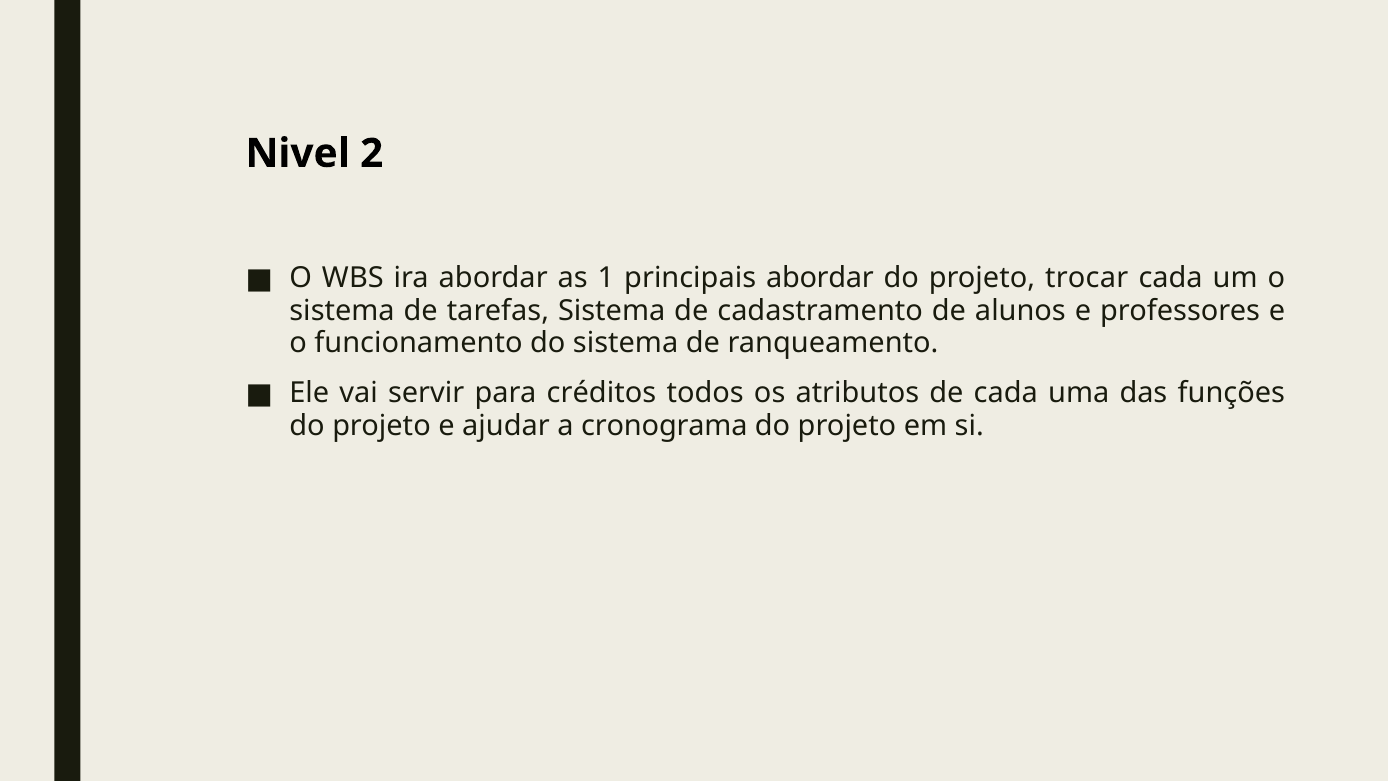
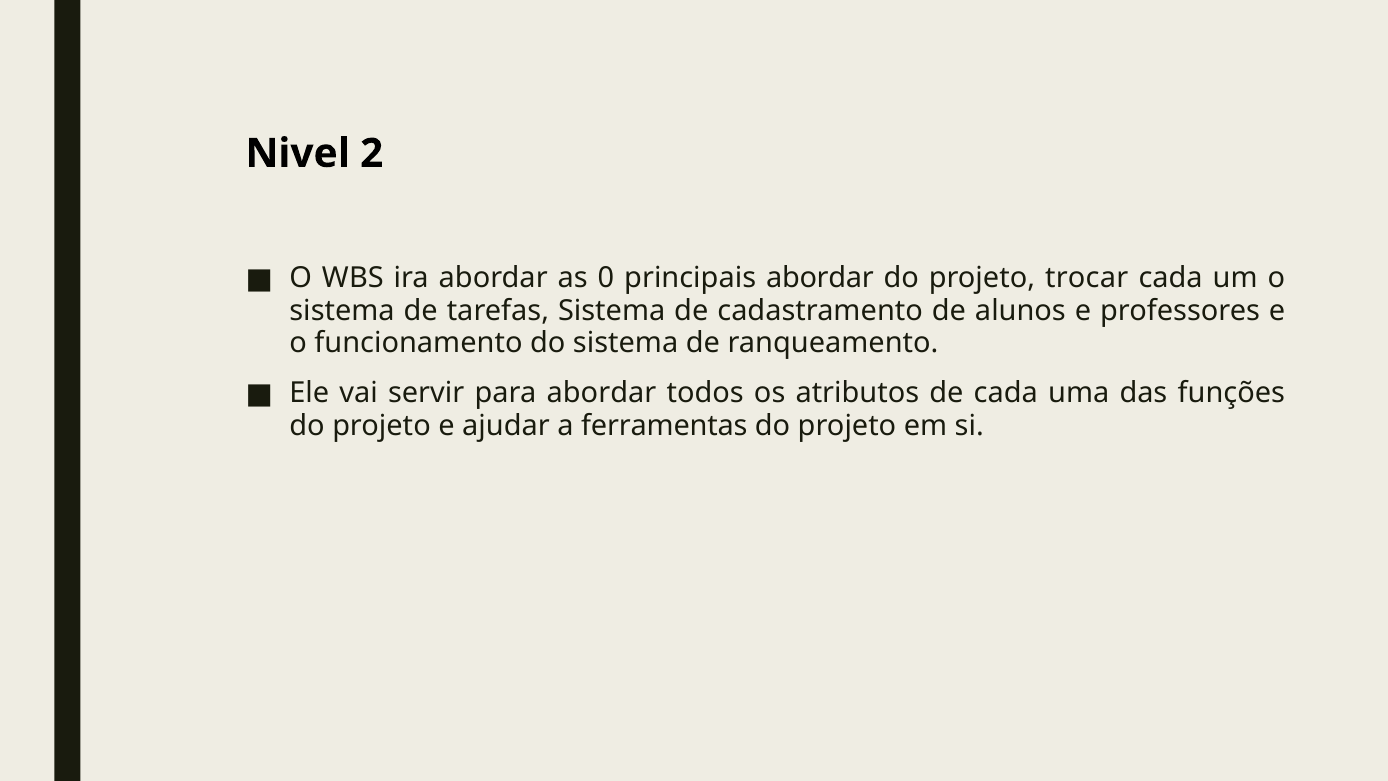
1: 1 -> 0 (606, 278)
para créditos: créditos -> abordar (601, 393)
cronograma: cronograma -> ferramentas (664, 426)
